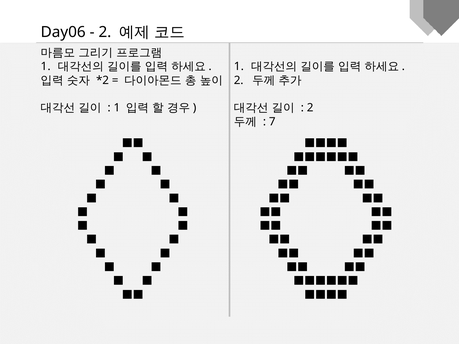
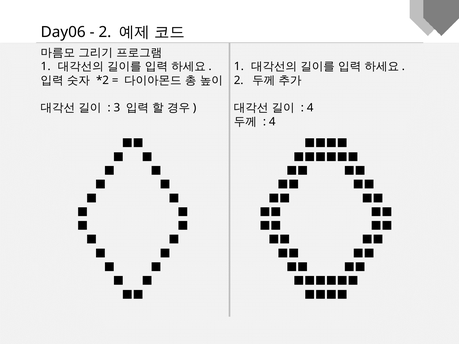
1: 1 -> 3 (117, 108)
2: 2 -> 4 (310, 108)
7: 7 -> 4 (272, 122)
